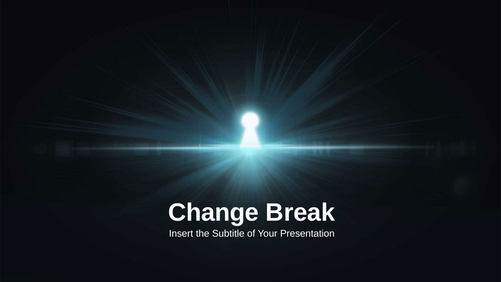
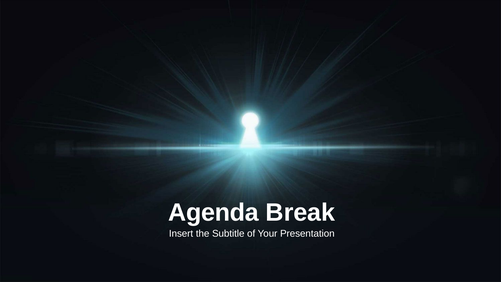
Change: Change -> Agenda (214, 212)
